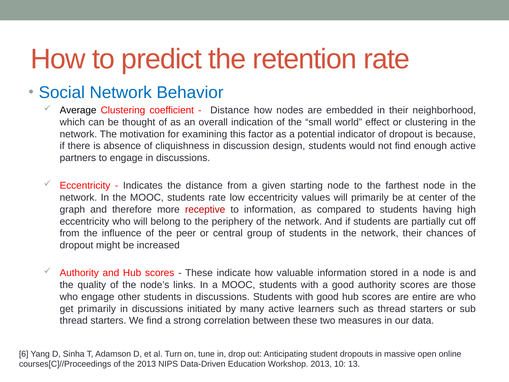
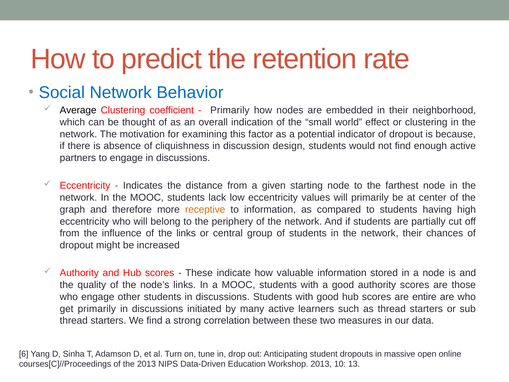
Distance: Distance -> Primarily (230, 110)
students rate: rate -> lack (217, 197)
receptive colour: red -> orange (205, 209)
the peer: peer -> links (186, 233)
